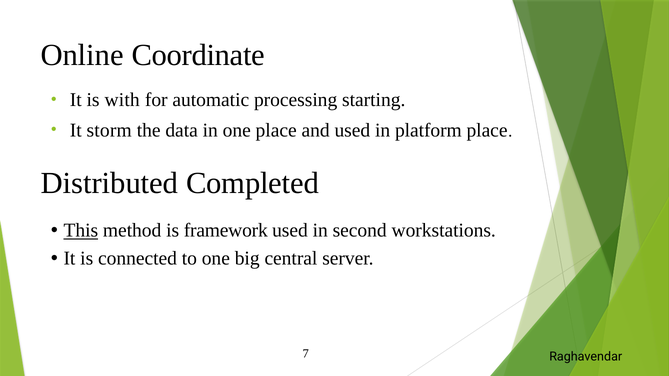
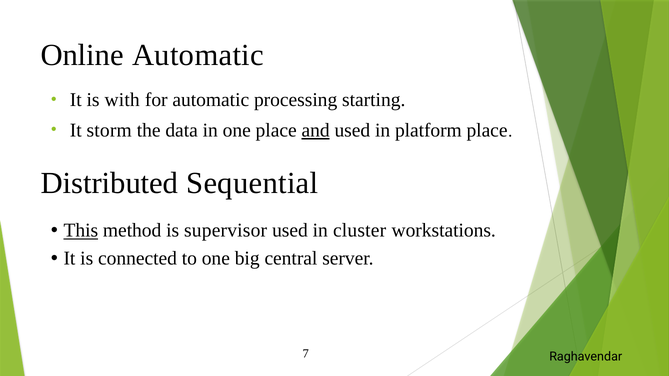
Online Coordinate: Coordinate -> Automatic (198, 55)
and underline: none -> present (316, 130)
Completed: Completed -> Sequential (252, 183)
framework: framework -> supervisor (226, 231)
second: second -> cluster (360, 231)
